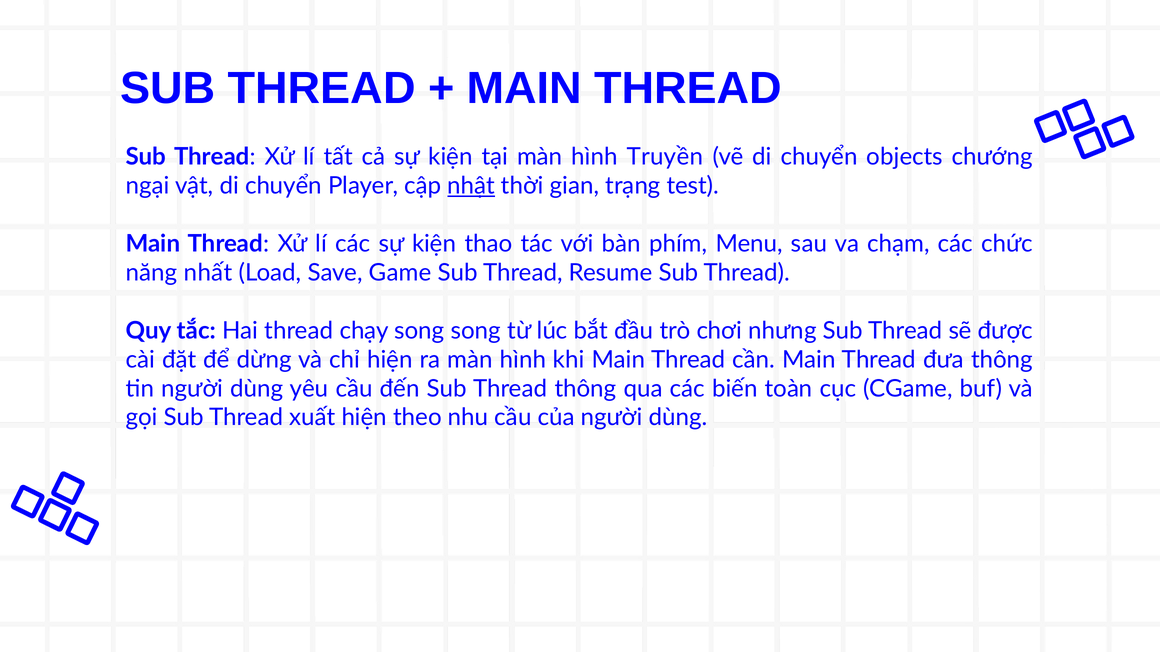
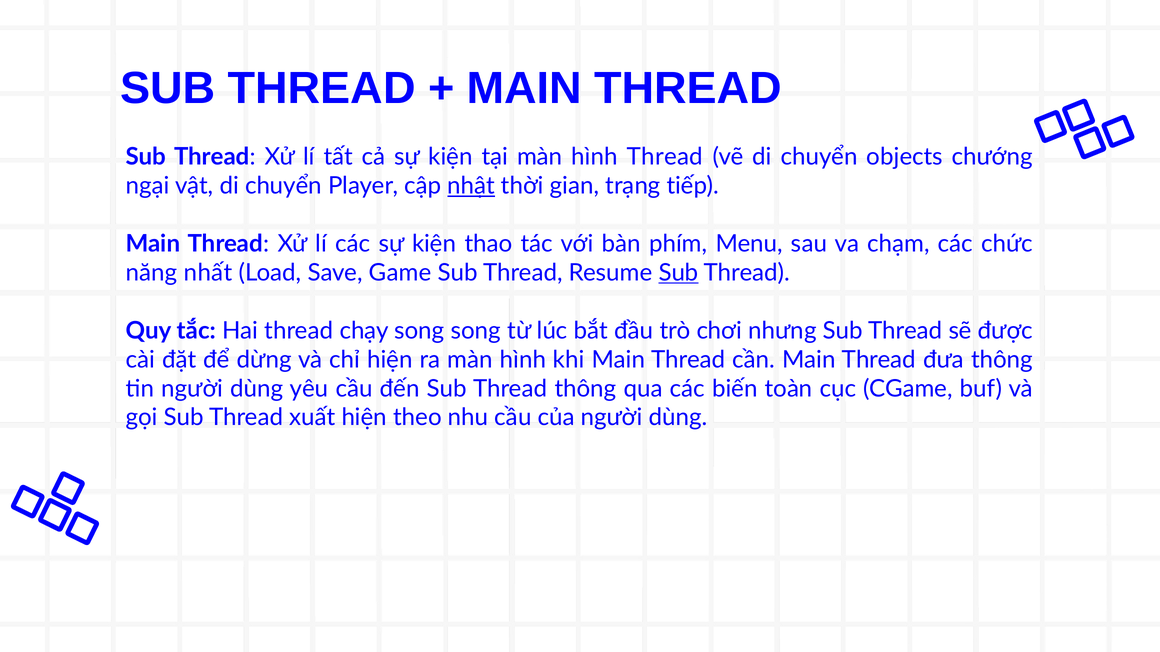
hình Truyền: Truyền -> Thread (665, 157)
test: test -> tiếp (693, 186)
Sub underline: none -> present (679, 273)
